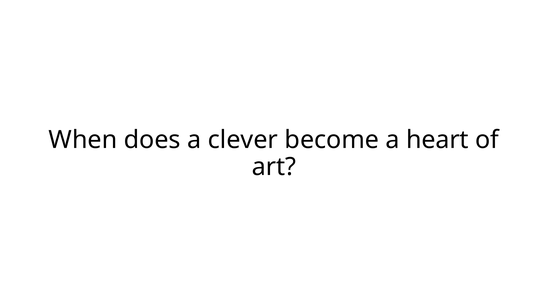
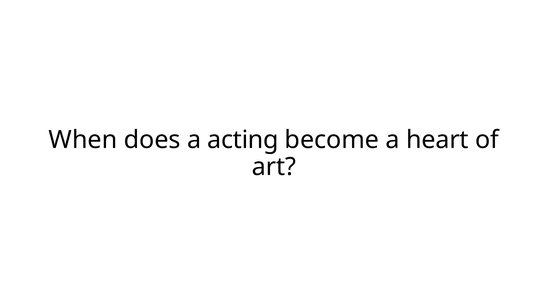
clever: clever -> acting (243, 140)
